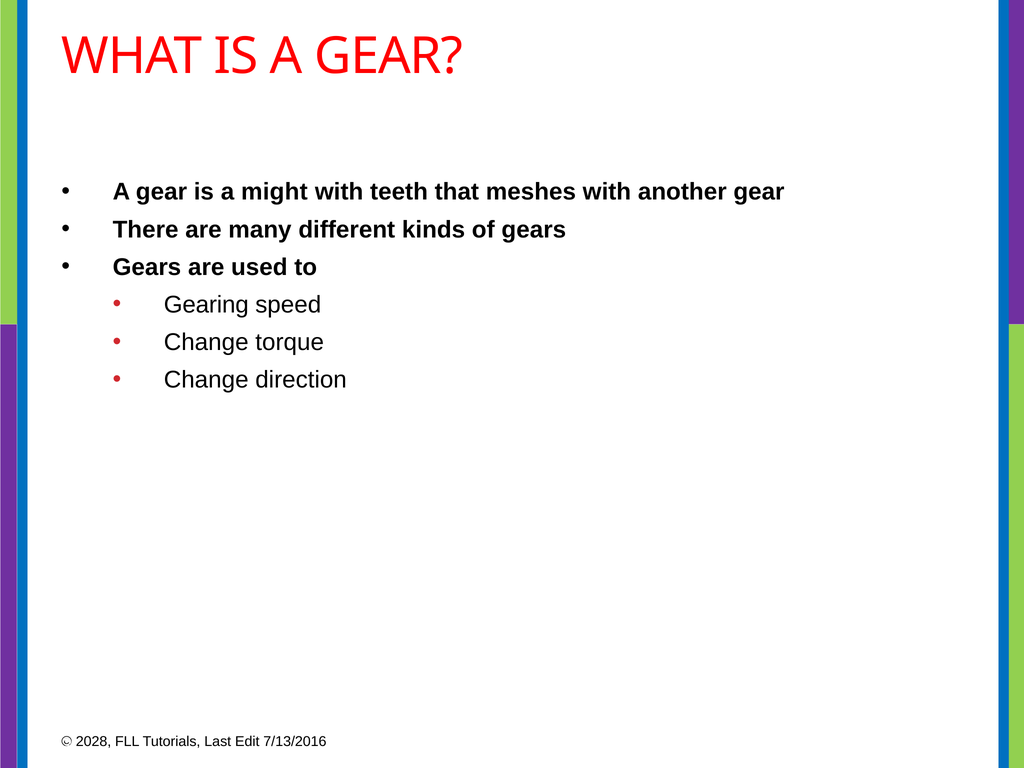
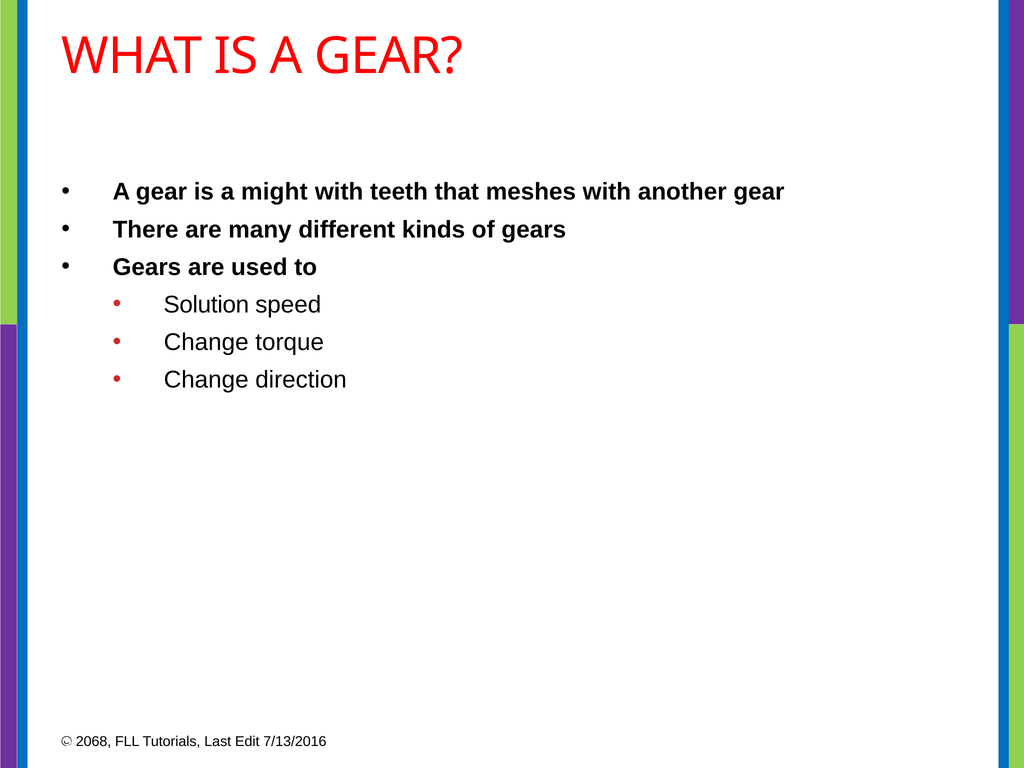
Gearing: Gearing -> Solution (206, 305)
2028: 2028 -> 2068 (93, 742)
